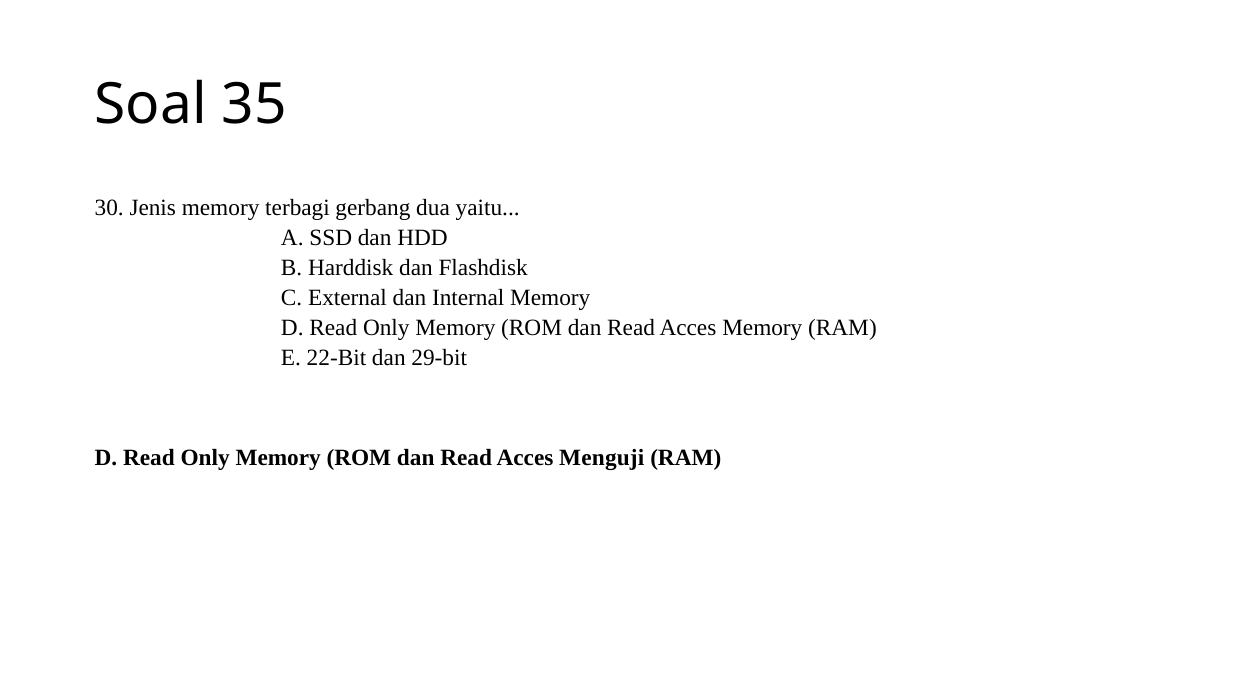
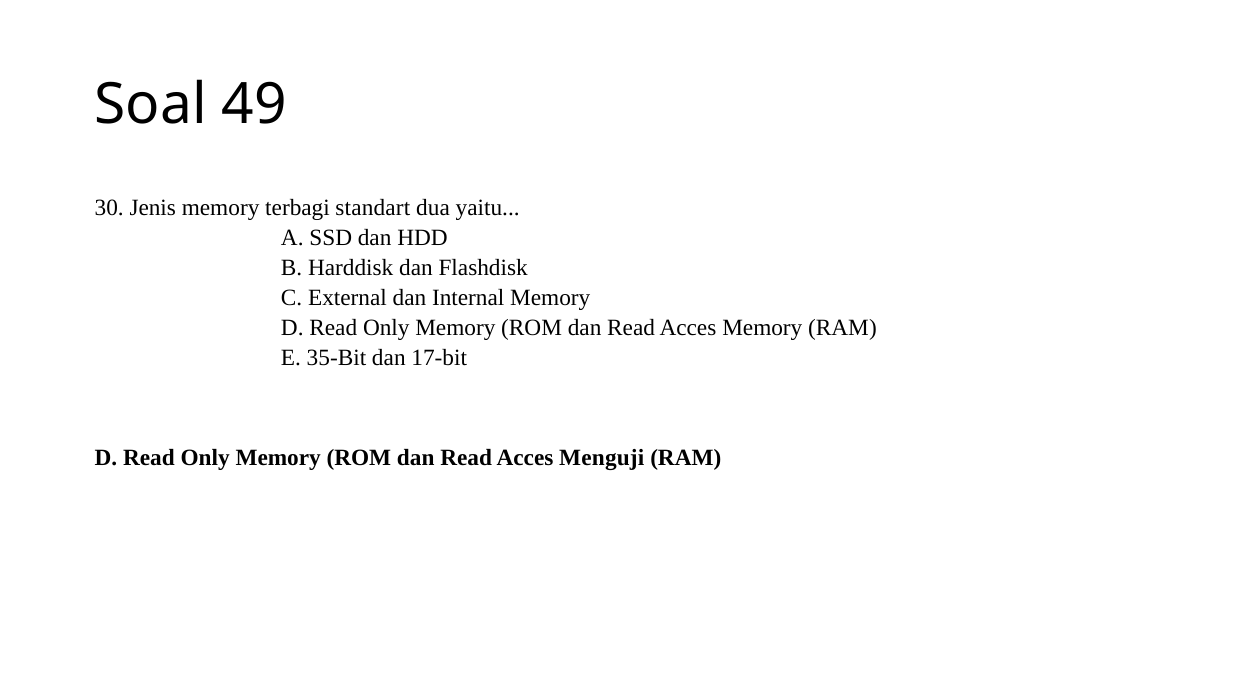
35: 35 -> 49 (254, 104)
gerbang: gerbang -> standart (373, 208)
22-Bit: 22-Bit -> 35-Bit (336, 358)
29-bit: 29-bit -> 17-bit (439, 358)
